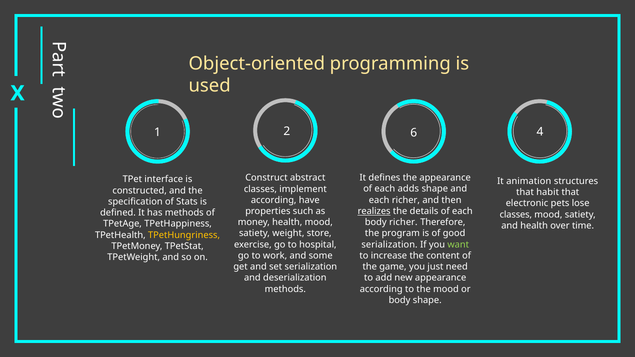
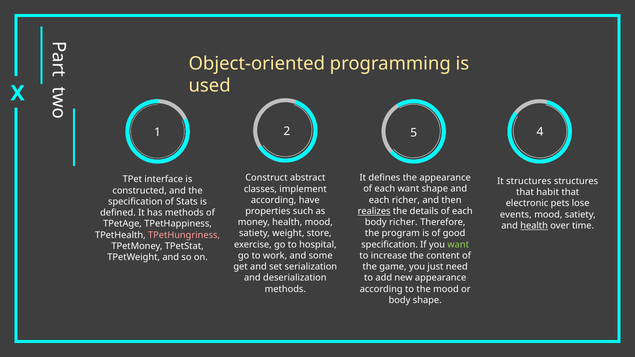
6: 6 -> 5 (414, 133)
It animation: animation -> structures (529, 181)
each adds: adds -> want (408, 189)
classes: classes -> events (516, 215)
health underline: none -> present (534, 226)
TPetHungriness colour: yellow -> pink (184, 235)
serialization: serialization -> specification (390, 245)
